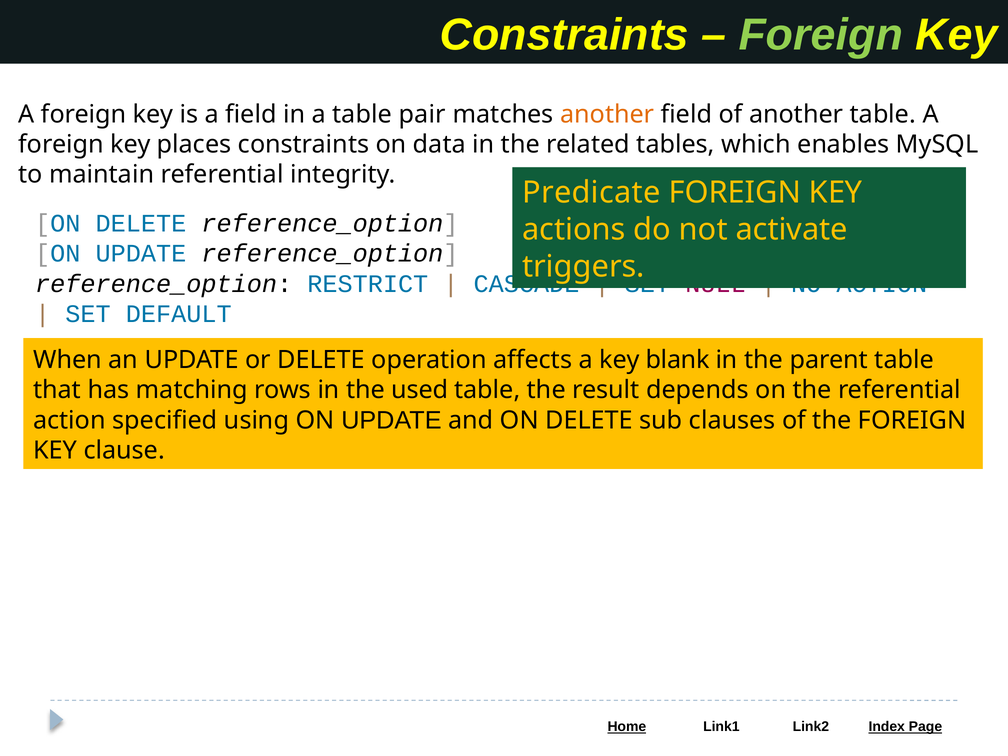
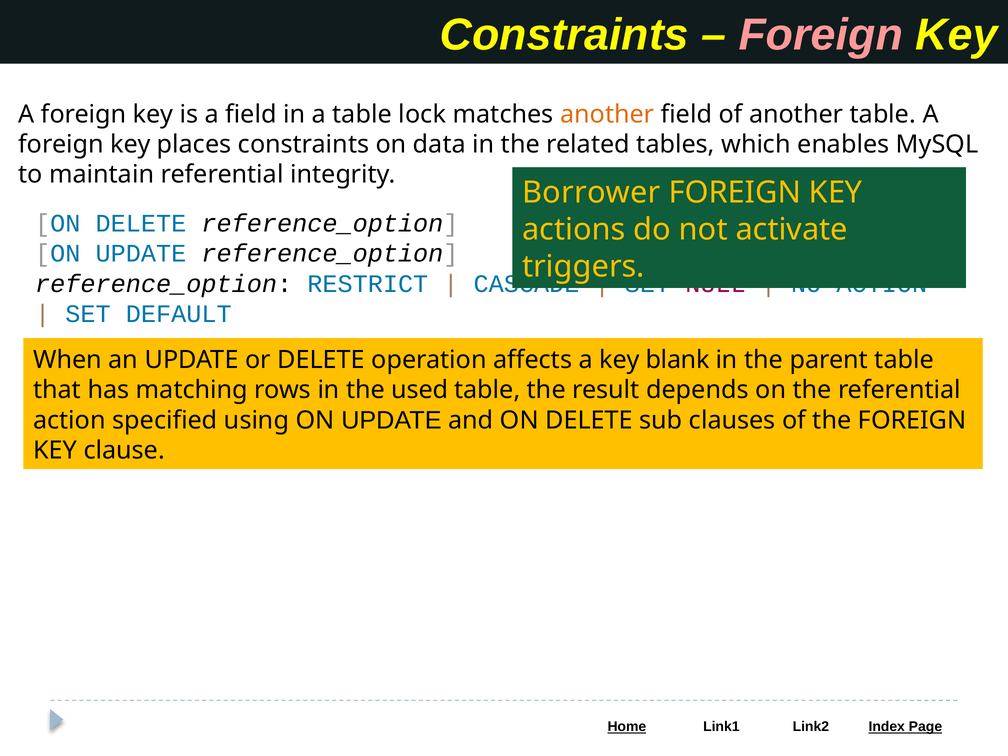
Foreign colour: light green -> pink (821, 35)
pair: pair -> lock (422, 114)
Predicate: Predicate -> Borrower (591, 193)
